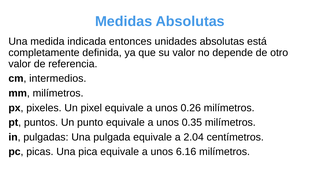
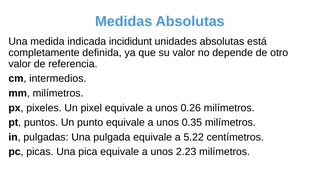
entonces: entonces -> incididunt (130, 42)
2.04: 2.04 -> 5.22 (194, 138)
6.16: 6.16 -> 2.23 (186, 152)
